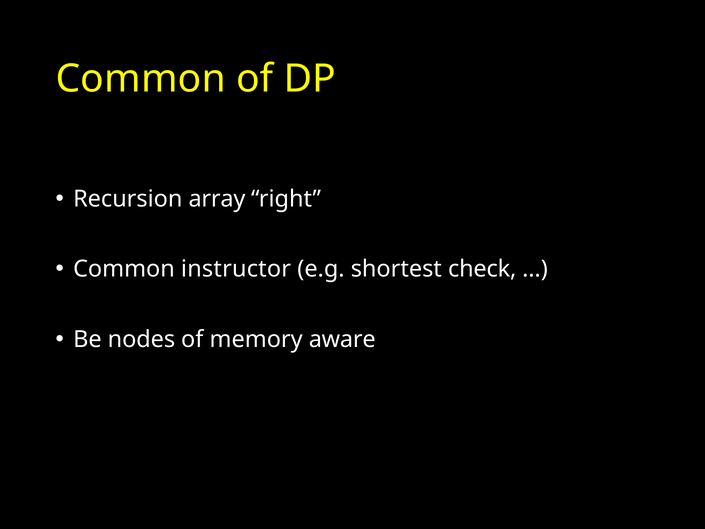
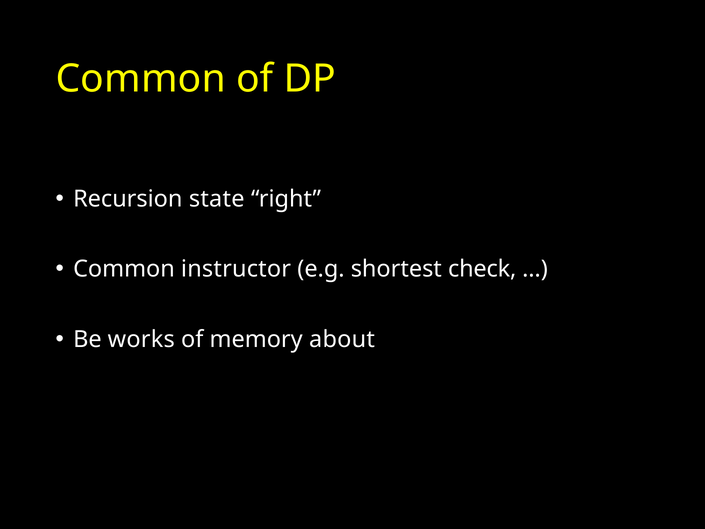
array: array -> state (217, 199)
nodes: nodes -> works (141, 339)
aware: aware -> about (342, 339)
